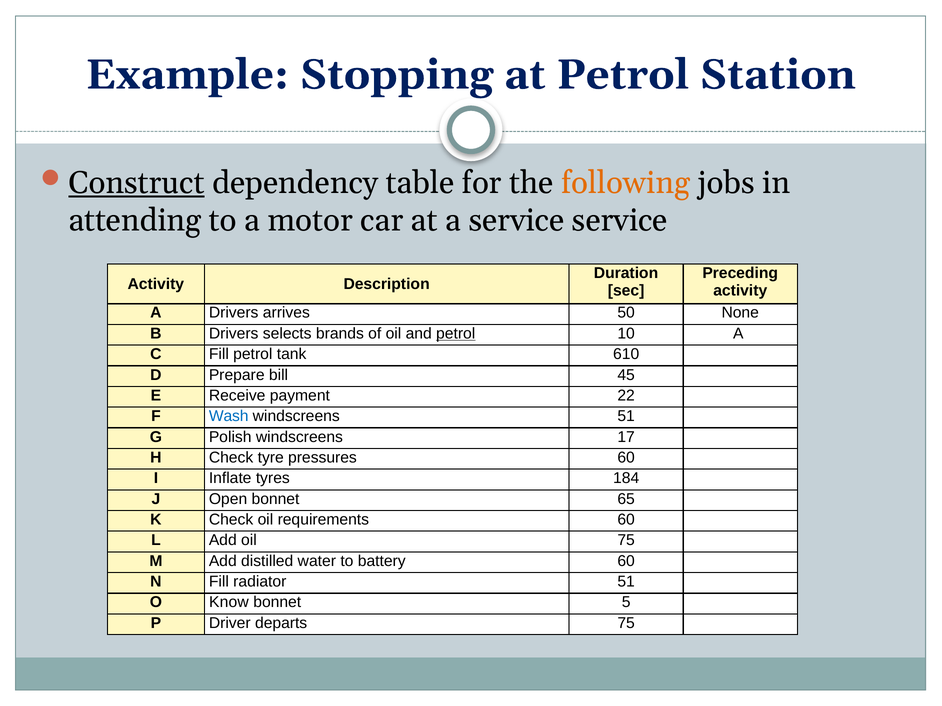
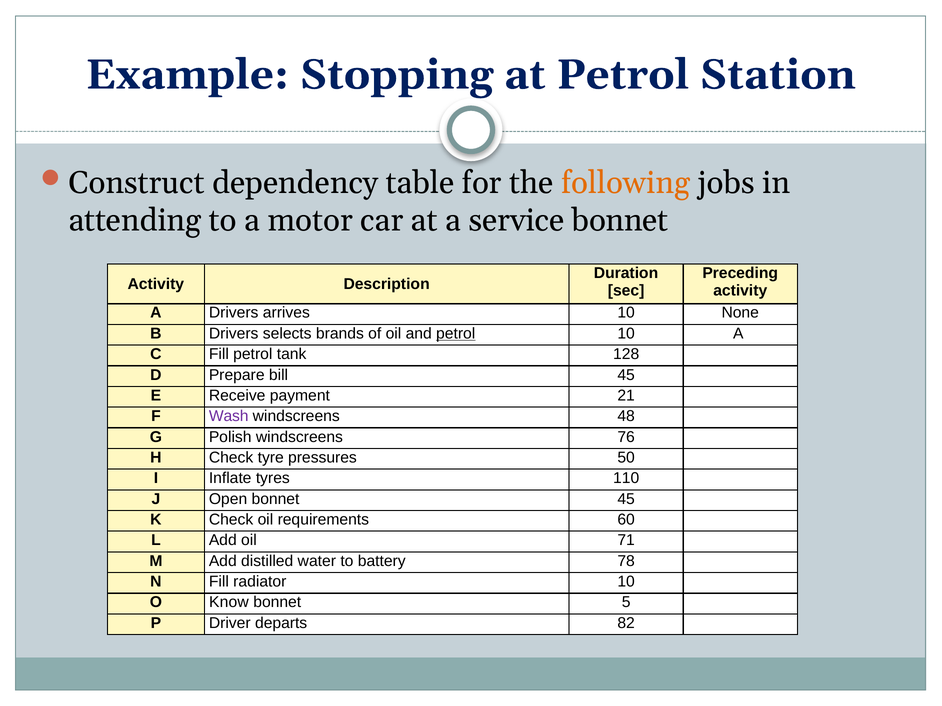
Construct underline: present -> none (137, 183)
service service: service -> bonnet (620, 221)
arrives 50: 50 -> 10 (626, 313)
610: 610 -> 128 (626, 354)
22: 22 -> 21 (626, 396)
Wash colour: blue -> purple (229, 416)
windscreens 51: 51 -> 48 (626, 416)
17: 17 -> 76 (626, 437)
pressures 60: 60 -> 50 (626, 458)
184: 184 -> 110 (626, 479)
bonnet 65: 65 -> 45 (626, 499)
oil 75: 75 -> 71 (626, 541)
battery 60: 60 -> 78 (626, 561)
radiator 51: 51 -> 10 (626, 582)
departs 75: 75 -> 82 (626, 623)
